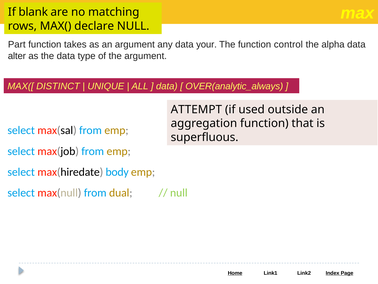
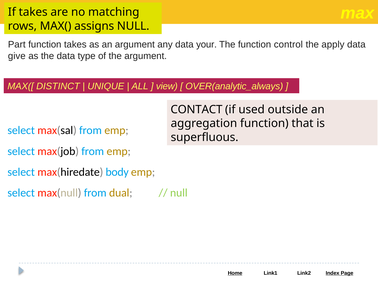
If blank: blank -> takes (33, 12)
declare: declare -> assigns (94, 26)
alpha: alpha -> apply (333, 44)
alter: alter -> give (17, 56)
data: data -> view (167, 86)
ATTEMPT: ATTEMPT -> CONTACT (196, 109)
